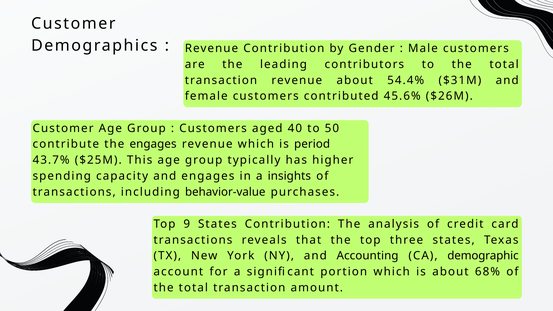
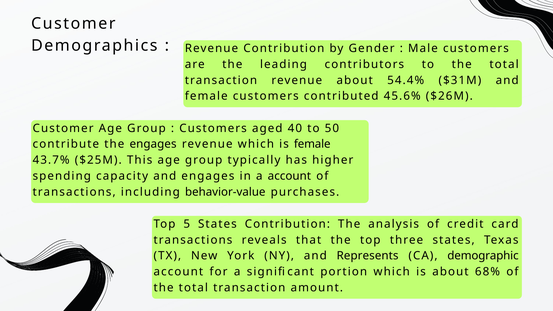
is period: period -> female (312, 144)
a insights: insights -> account (289, 176)
9: 9 -> 5 (187, 224)
Accounting: Accounting -> Represents (368, 256)
